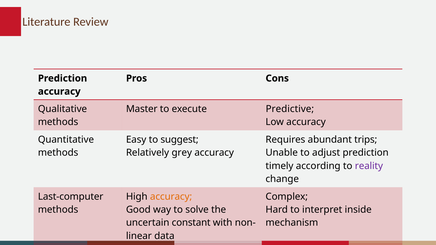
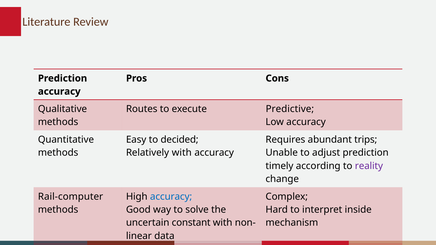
Master: Master -> Routes (142, 109)
suggest: suggest -> decided (180, 140)
Relatively grey: grey -> with (182, 153)
Last-computer: Last-computer -> Rail-computer (71, 197)
accuracy colour: orange -> blue (171, 197)
